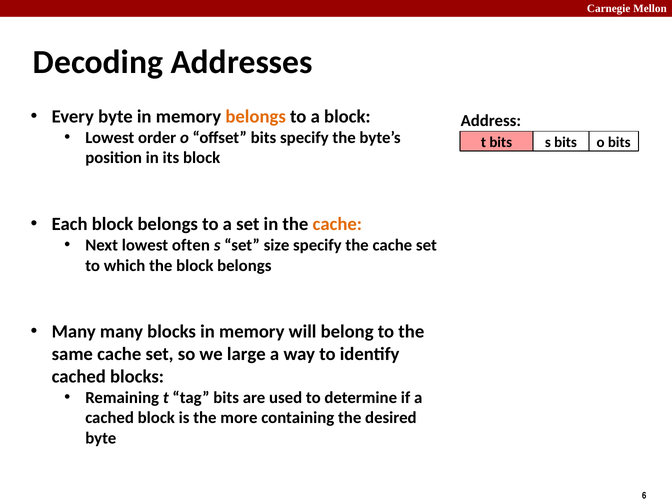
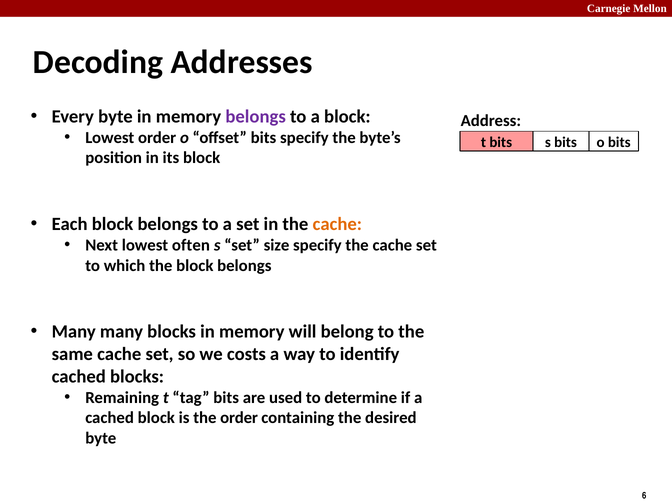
belongs colour: orange -> purple (256, 117)
large: large -> costs (246, 354)
the more: more -> order (239, 418)
